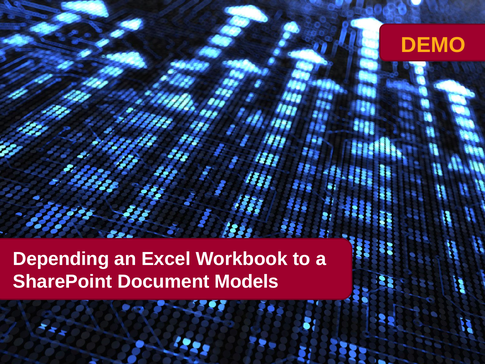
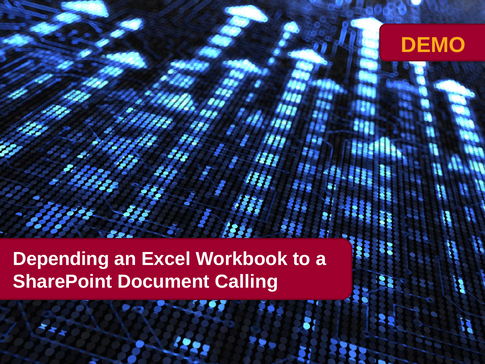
Models: Models -> Calling (246, 281)
